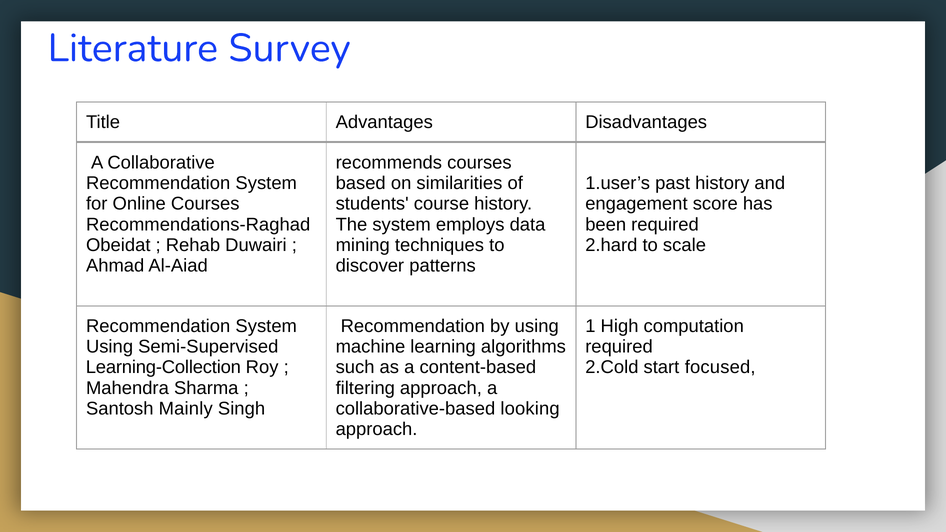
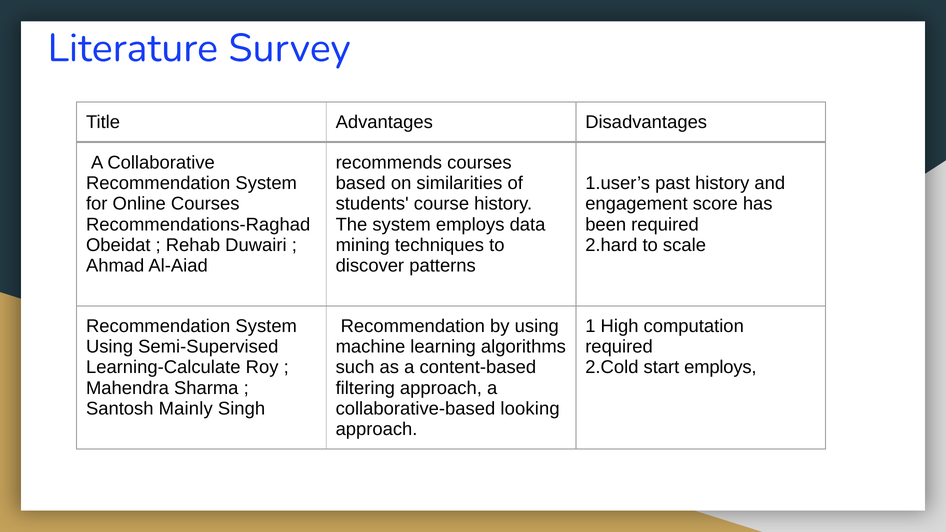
Learning-Collection: Learning-Collection -> Learning-Calculate (163, 368)
start focused: focused -> employs (720, 368)
